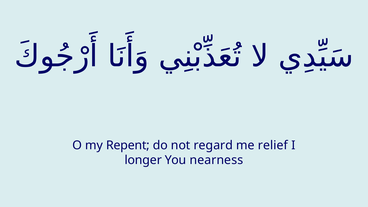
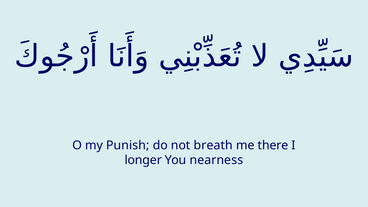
Repent: Repent -> Punish (128, 145)
regard: regard -> breath (213, 145)
relief: relief -> there (273, 145)
